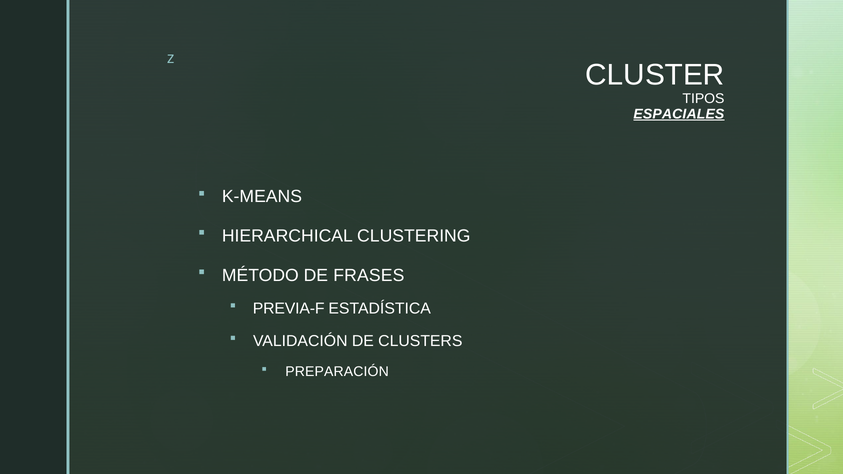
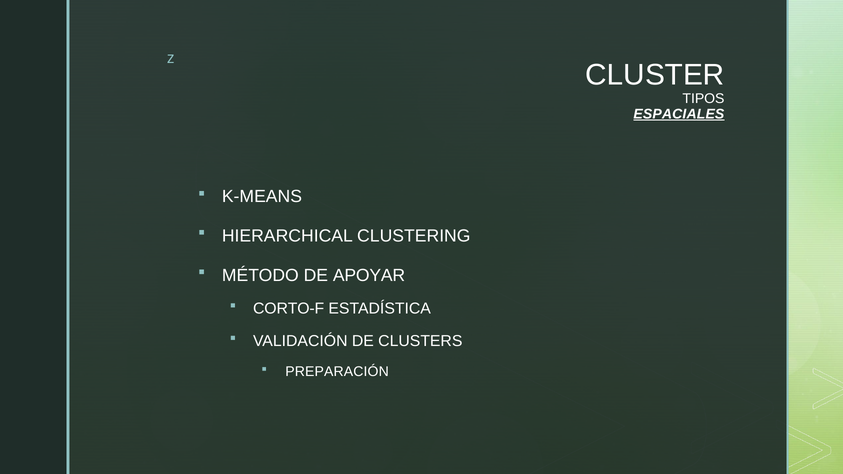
FRASES: FRASES -> APOYAR (369, 275)
PREVIA-F: PREVIA-F -> CORTO-F (289, 309)
